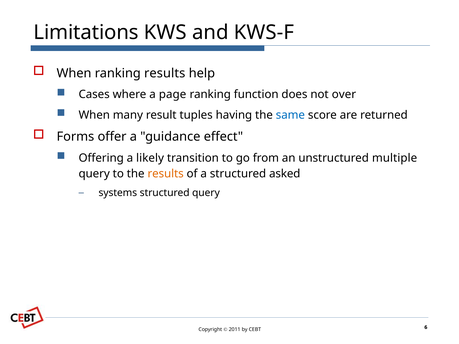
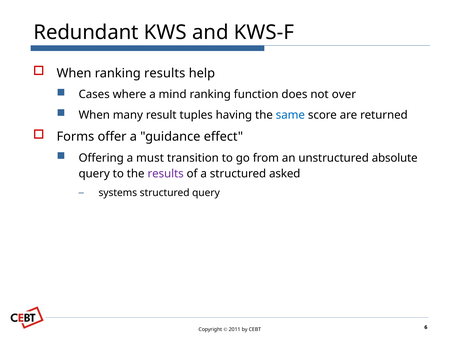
Limitations: Limitations -> Redundant (86, 32)
page: page -> mind (173, 95)
likely: likely -> must (150, 158)
multiple: multiple -> absolute (395, 158)
results colour: orange -> purple (166, 174)
